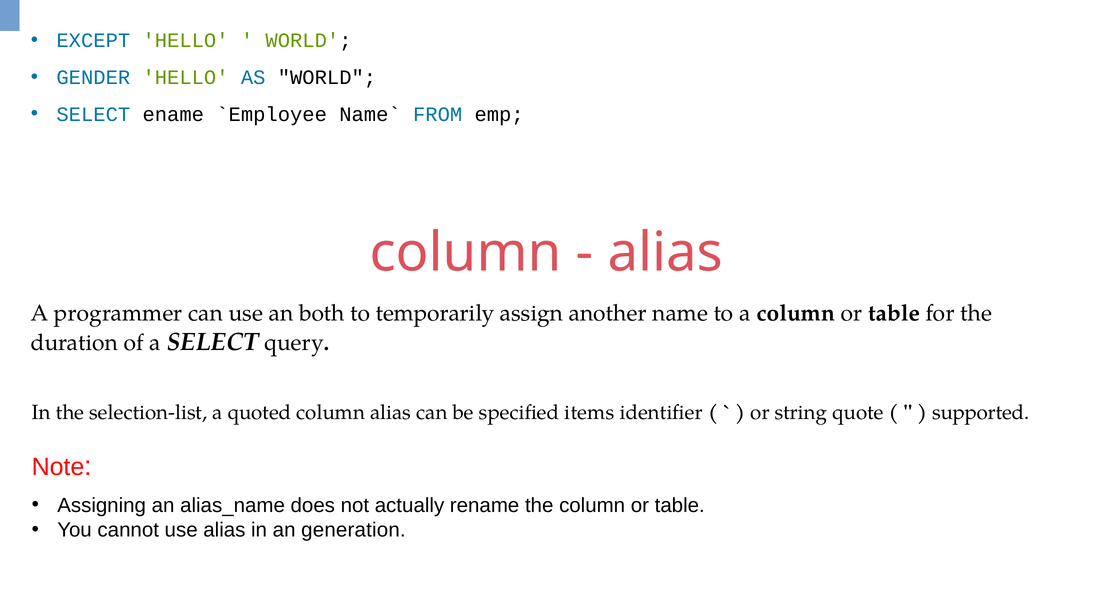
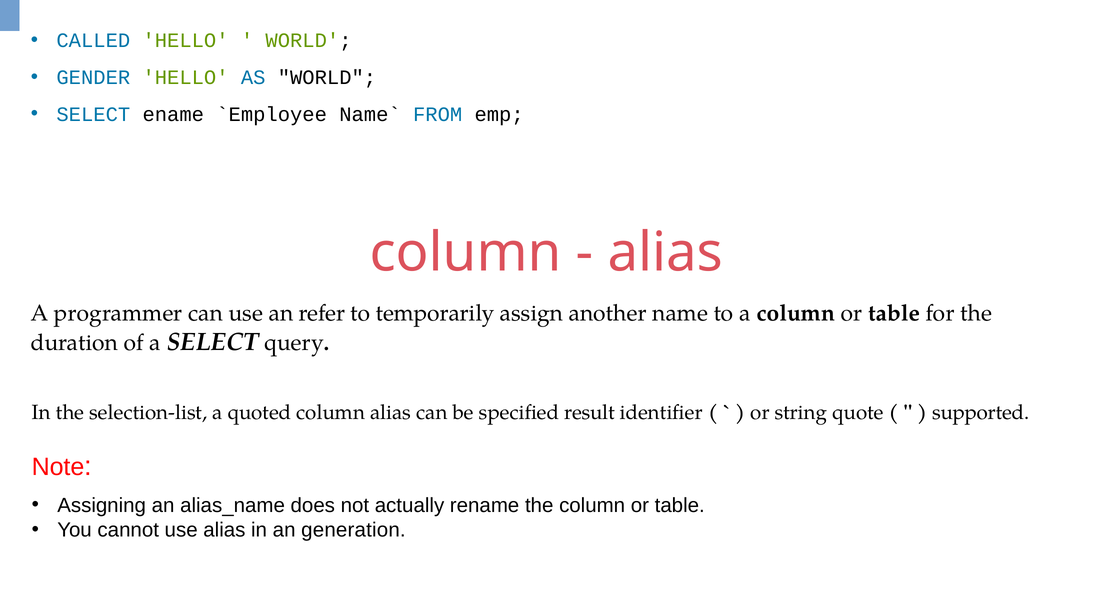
EXCEPT: EXCEPT -> CALLED (93, 41)
both: both -> refer (322, 313)
items: items -> result (590, 412)
